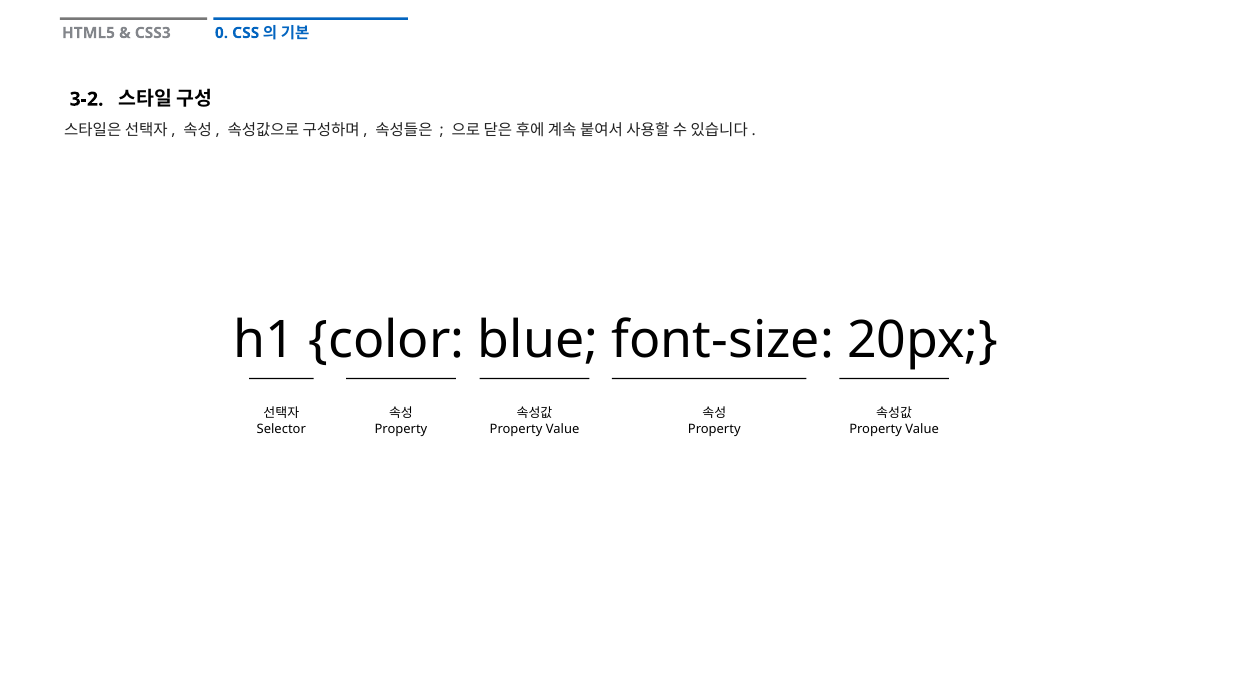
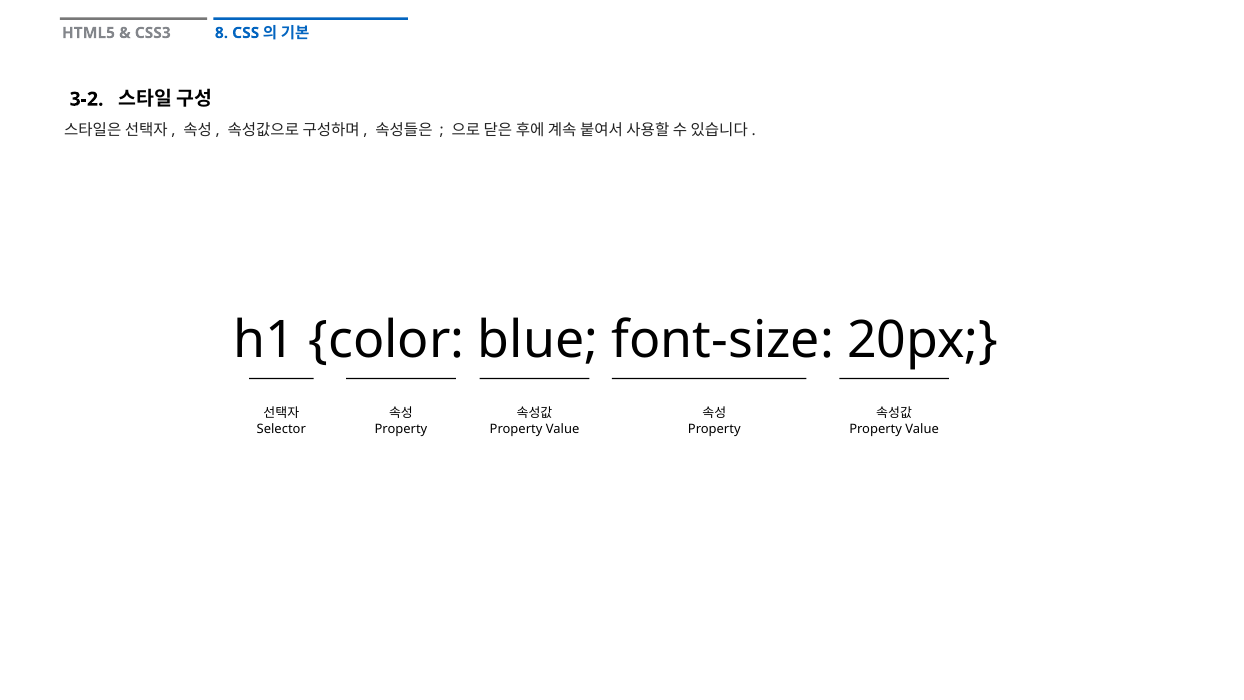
0: 0 -> 8 (221, 33)
